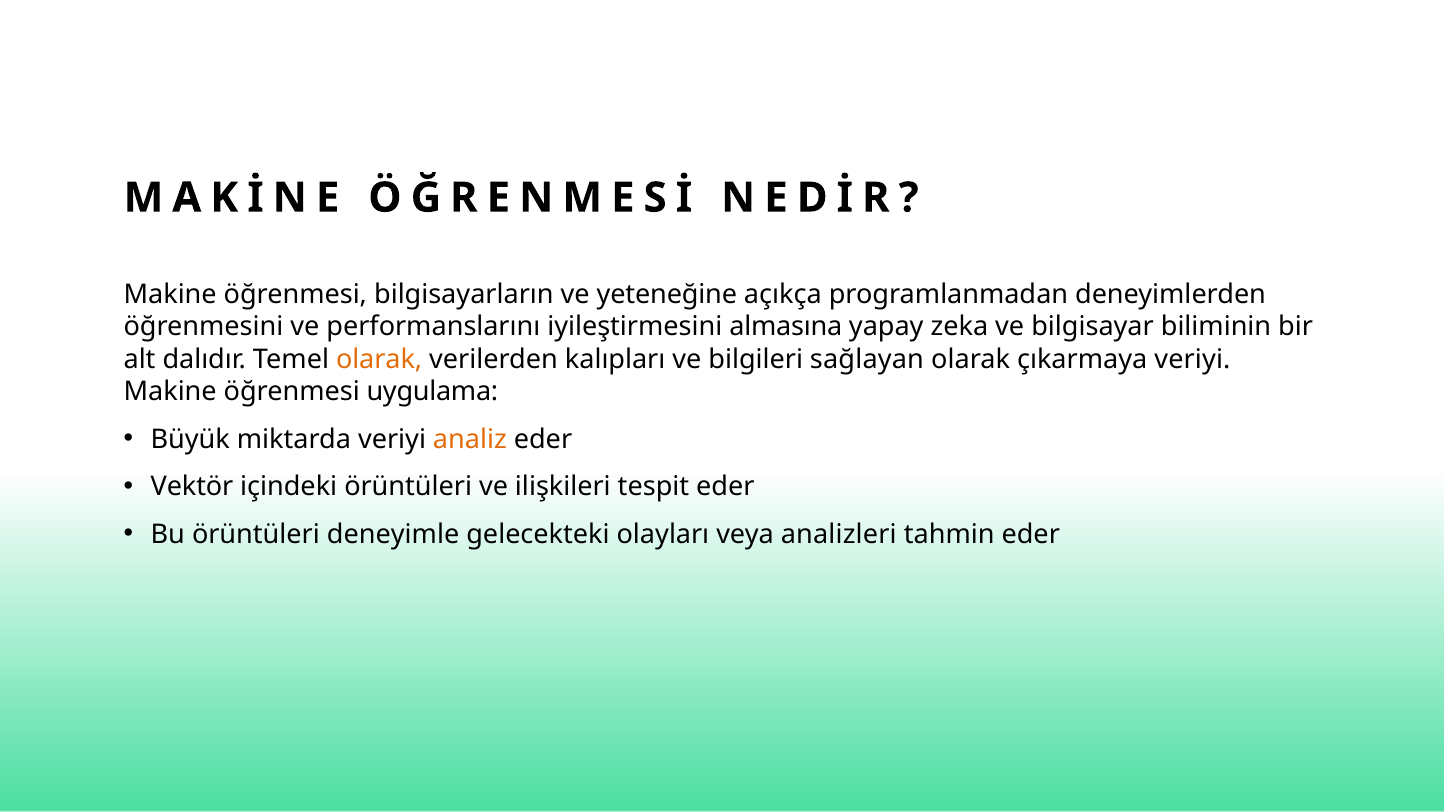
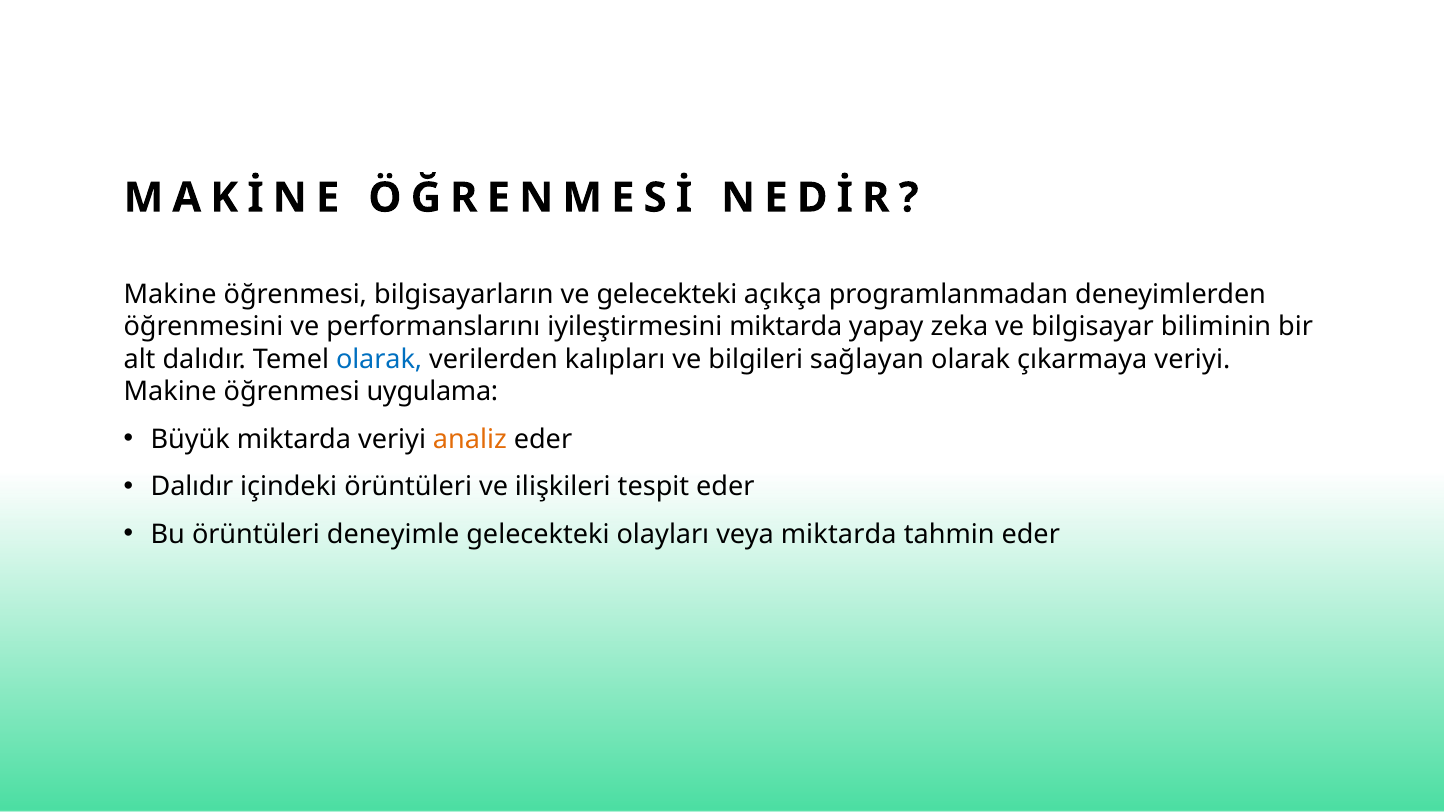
ve yeteneğine: yeteneğine -> gelecekteki (667, 294)
iyileştirmesini almasına: almasına -> miktarda (786, 327)
olarak colour: orange -> blue (379, 359)
Vektör: Vektör -> Dalıdır (192, 487)
veya analizleri: analizleri -> miktarda (839, 534)
